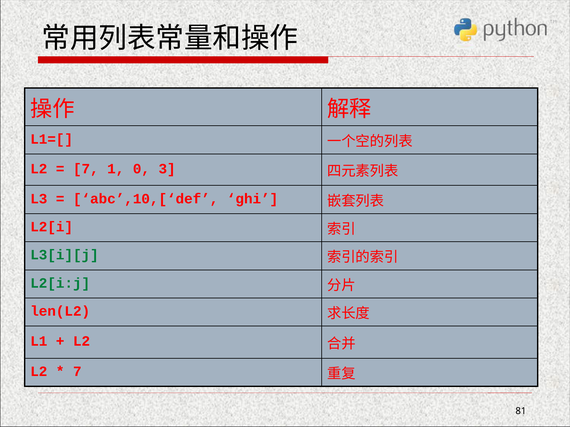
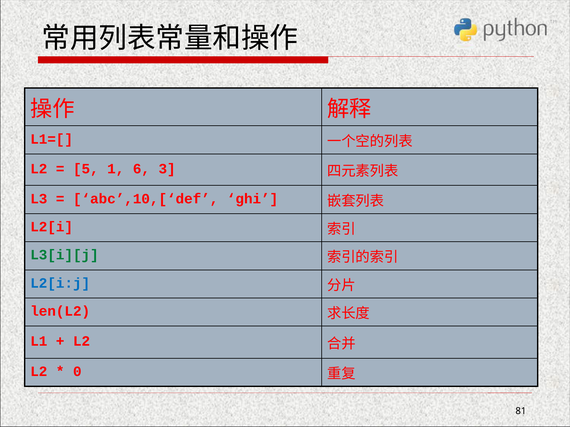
7: 7 -> 5 (86, 169)
0: 0 -> 6 (141, 169)
L2[i:j colour: green -> blue (60, 283)
7: 7 -> 0 (77, 372)
